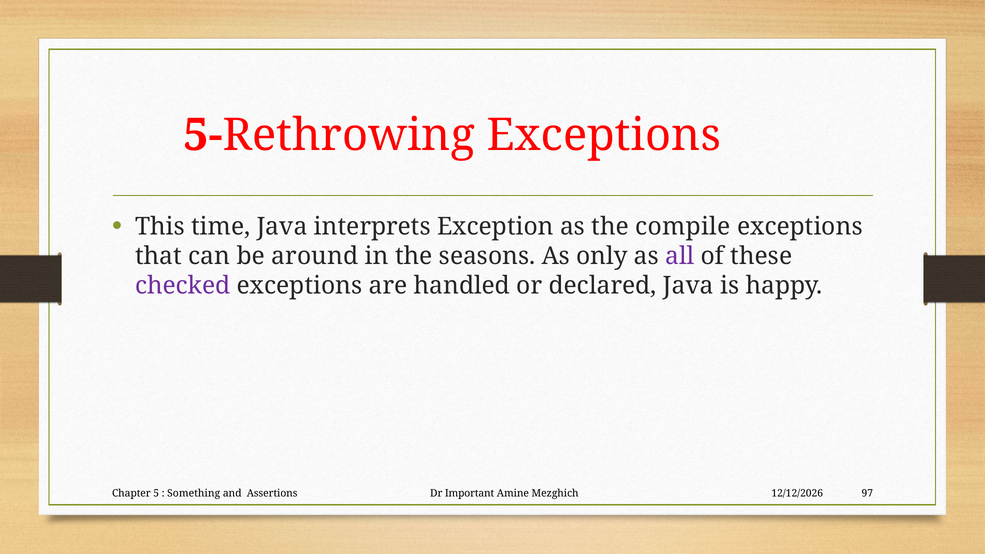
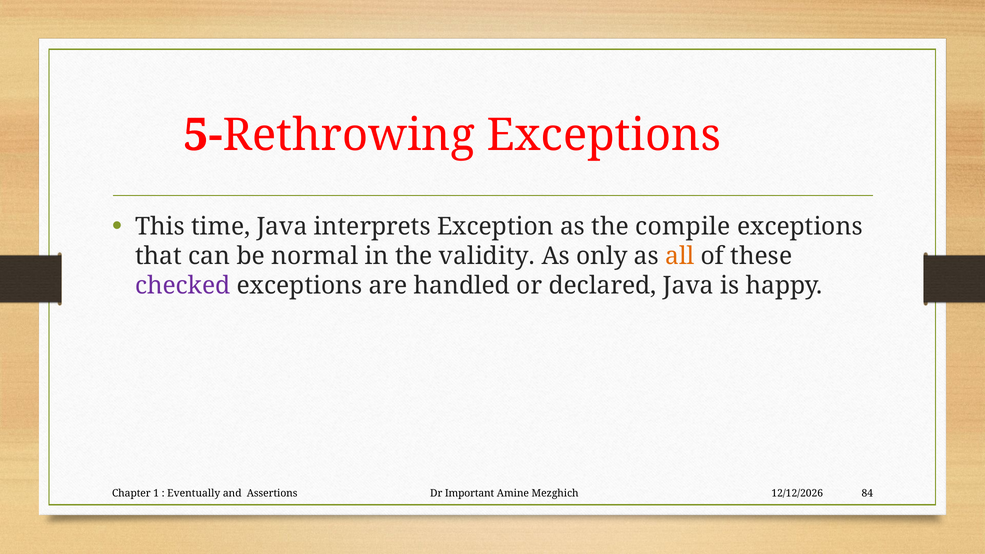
around: around -> normal (315, 256)
seasons: seasons -> validity (487, 256)
all colour: purple -> orange (680, 256)
5: 5 -> 1 (156, 493)
Something: Something -> Eventually (194, 493)
97: 97 -> 84 (867, 493)
